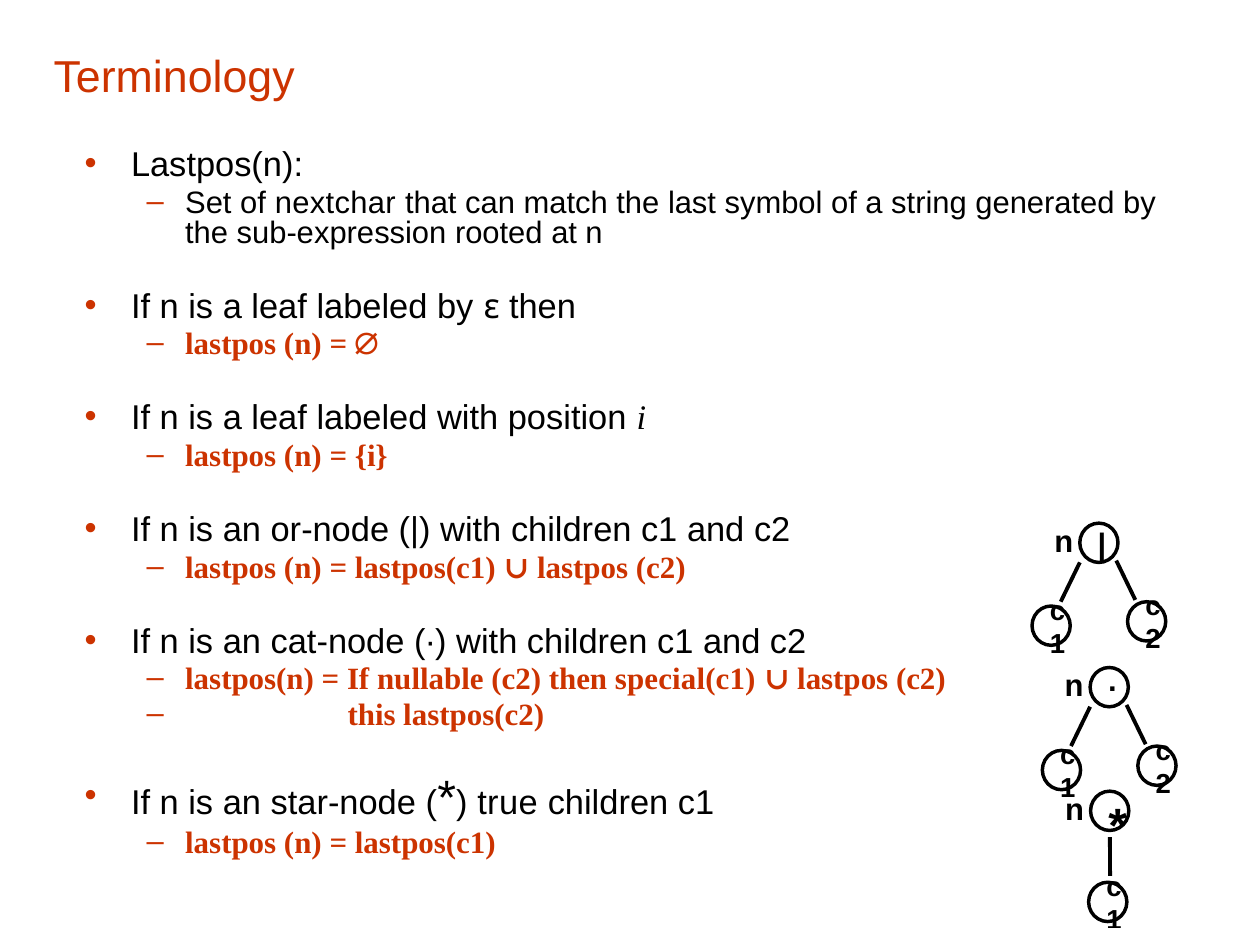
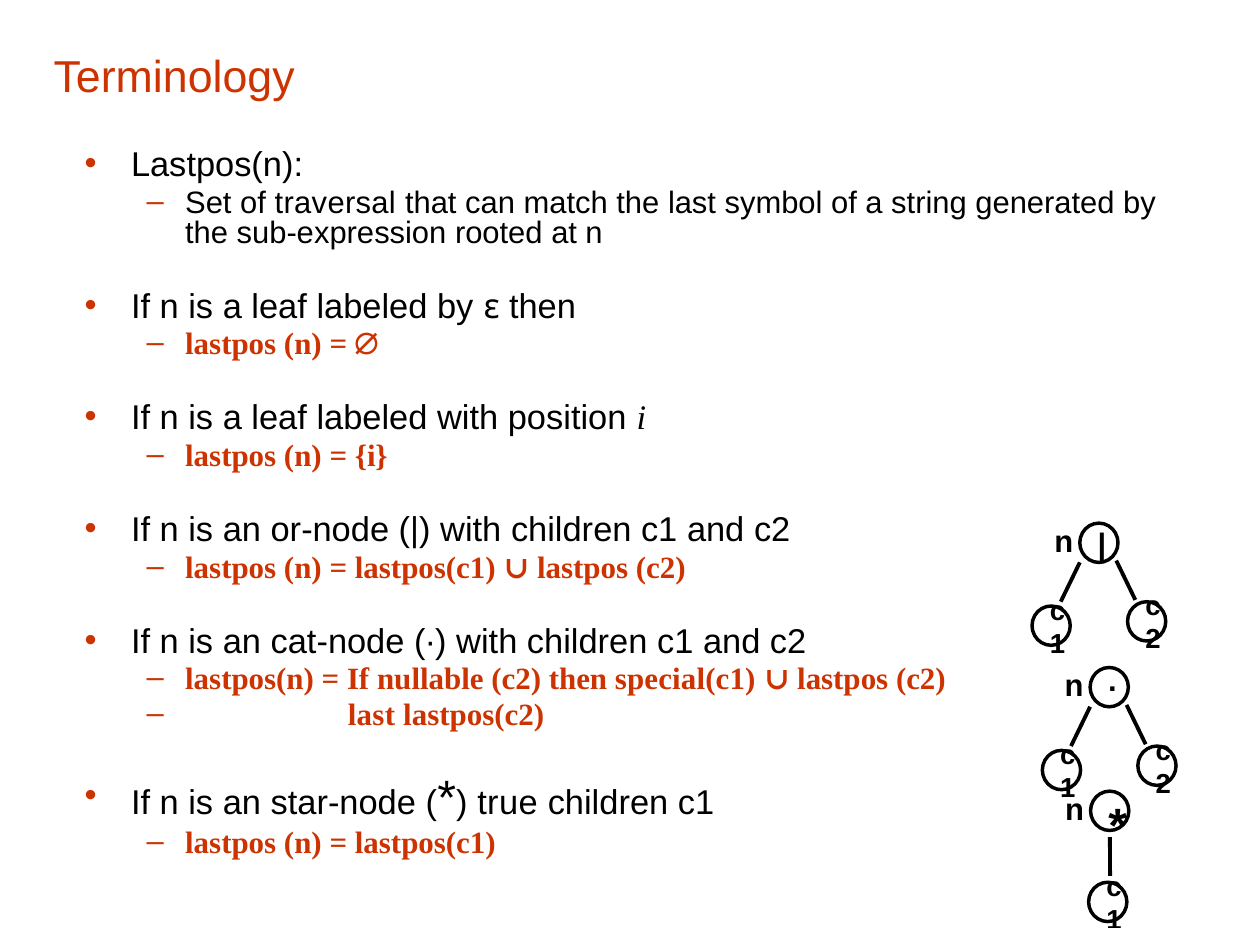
nextchar: nextchar -> traversal (335, 203)
this: this -> last (371, 716)
